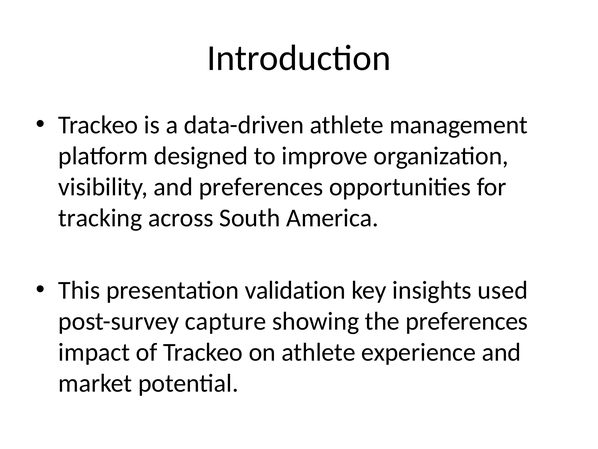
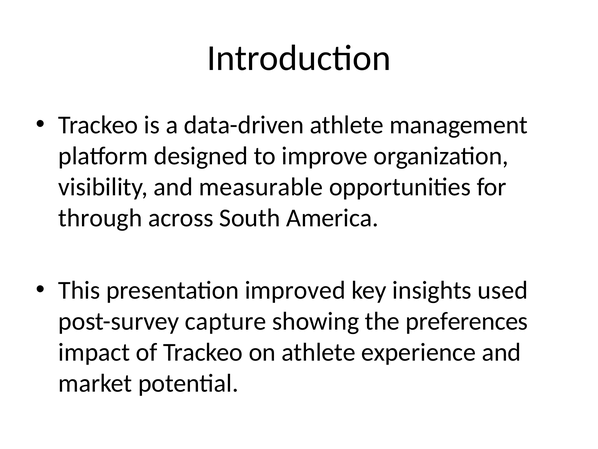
and preferences: preferences -> measurable (261, 187)
tracking: tracking -> through (100, 218)
validation: validation -> improved (295, 290)
